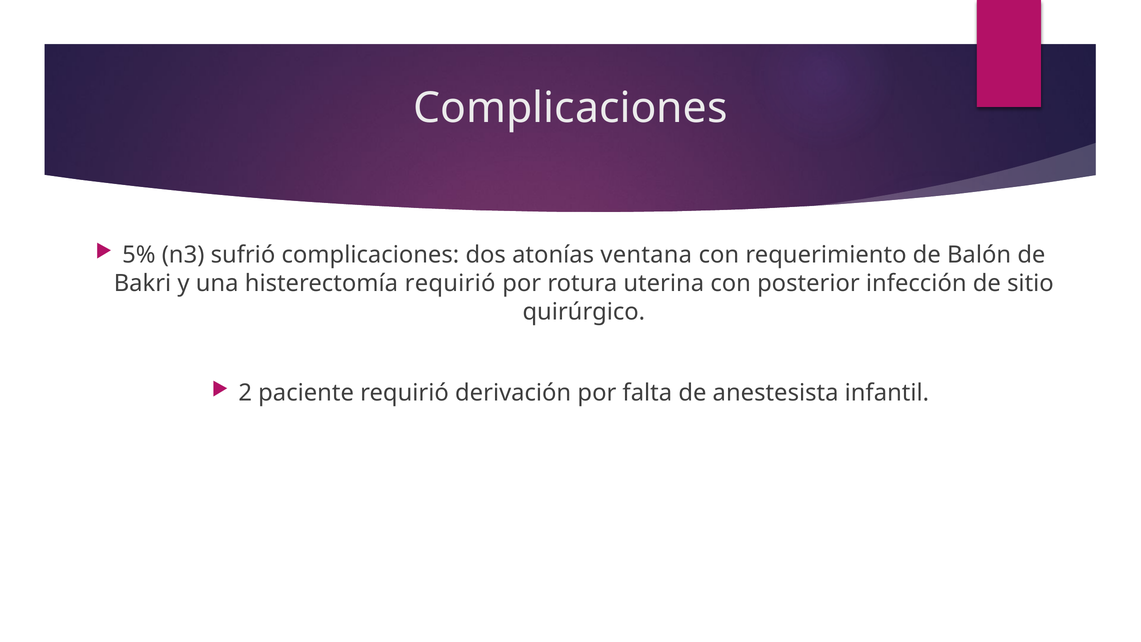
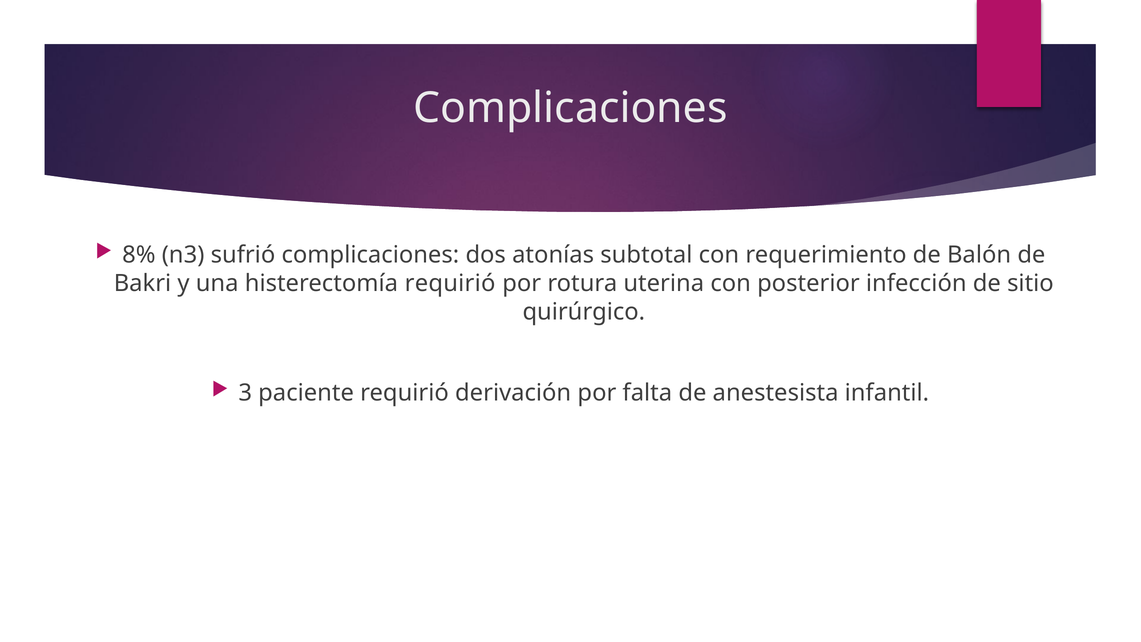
5%: 5% -> 8% (139, 255)
ventana: ventana -> subtotal (646, 255)
2: 2 -> 3 (245, 393)
